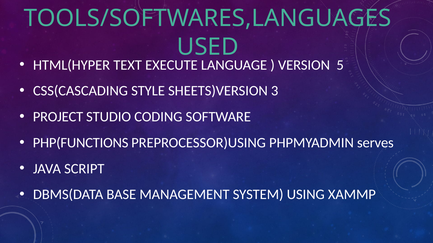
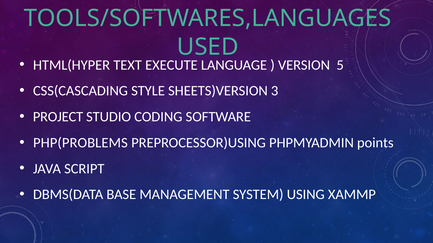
PHP(FUNCTIONS: PHP(FUNCTIONS -> PHP(PROBLEMS (80, 143)
serves: serves -> points (375, 143)
